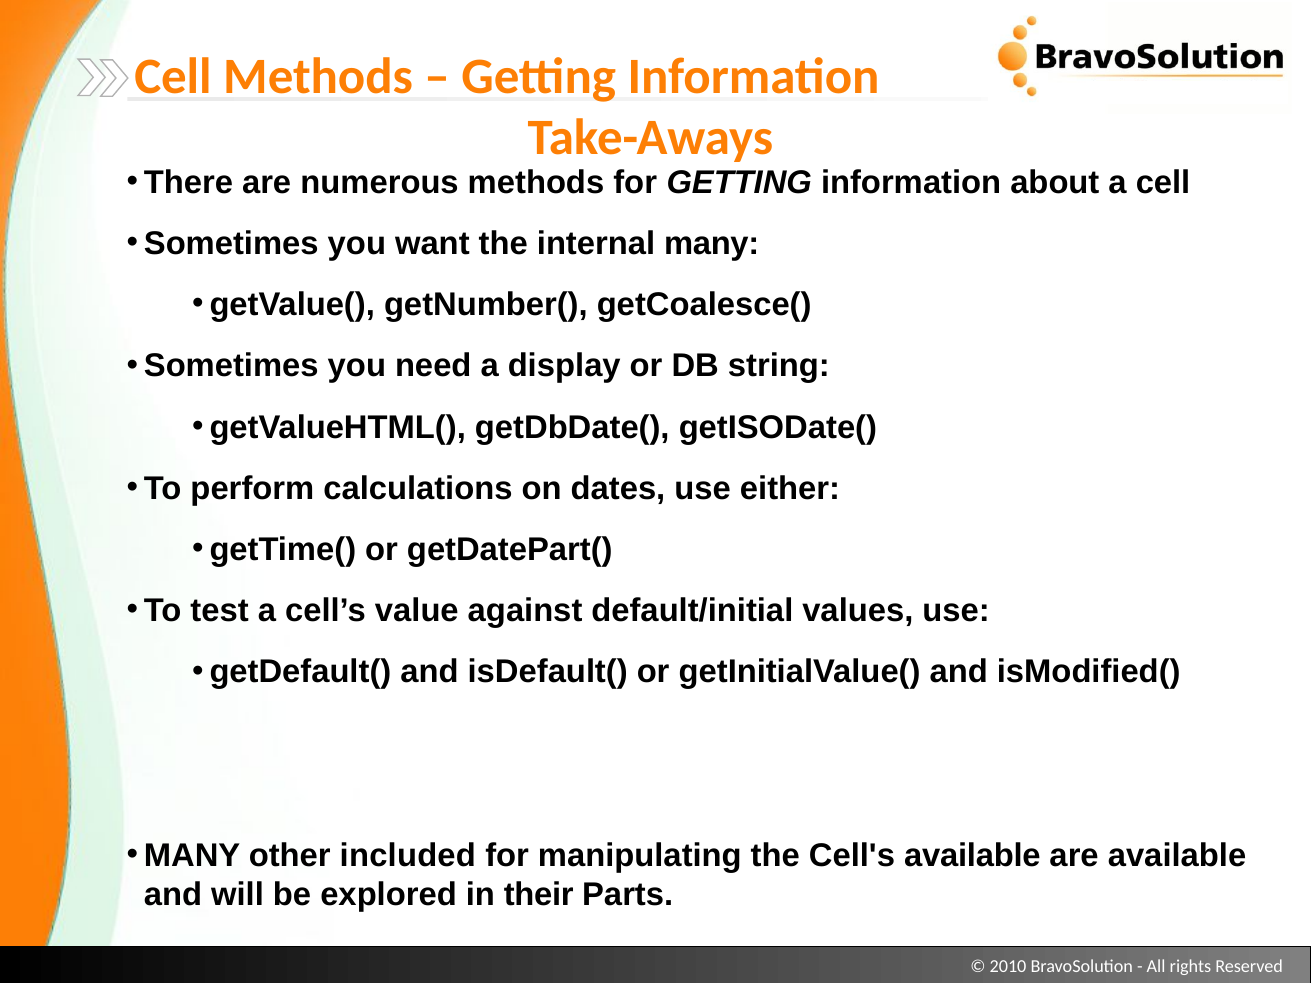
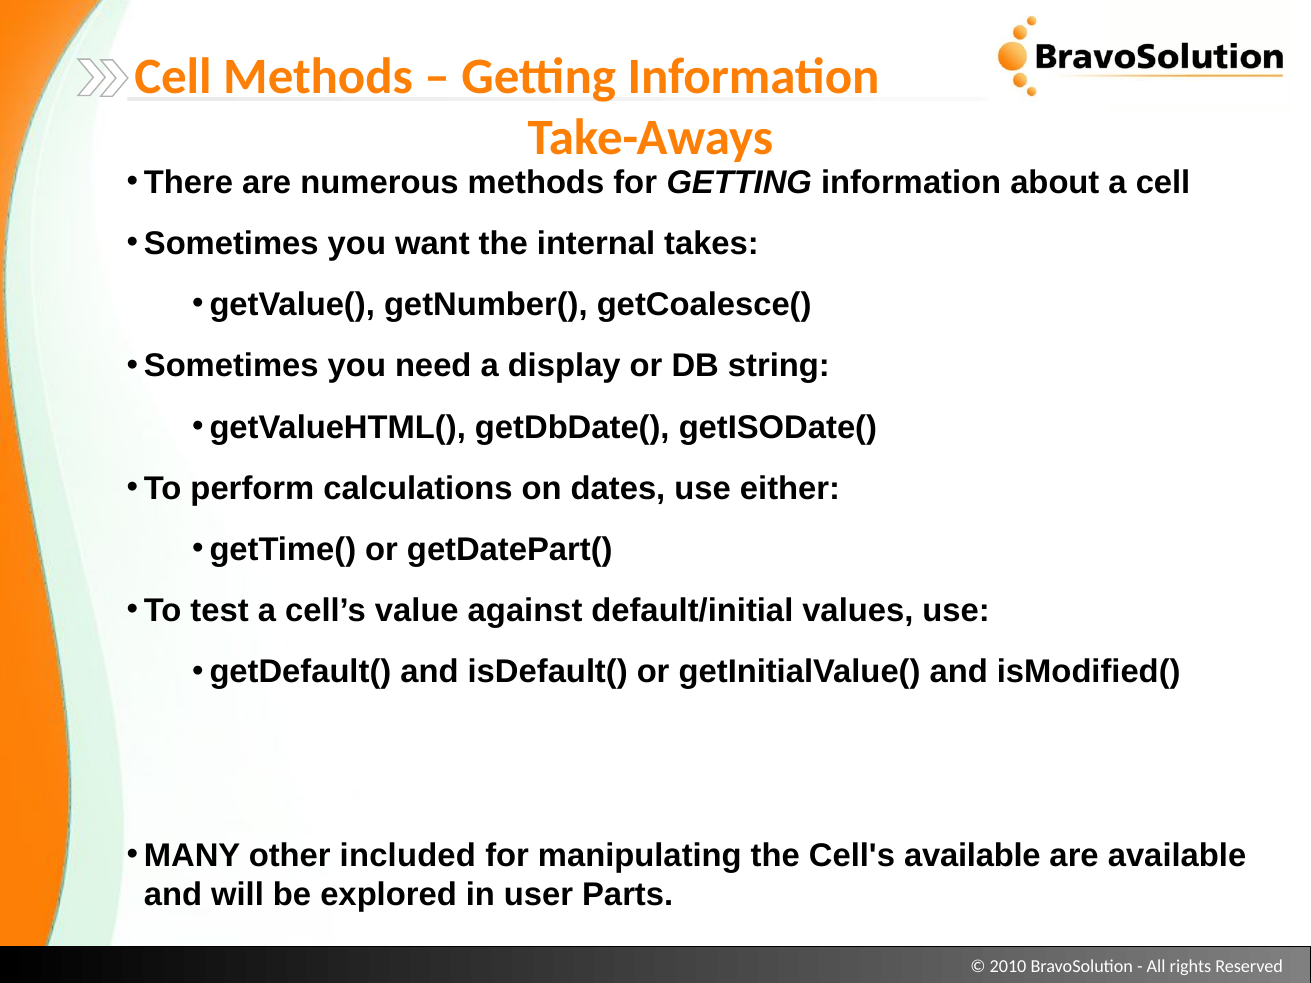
internal many: many -> takes (711, 244)
their: their -> user (539, 895)
